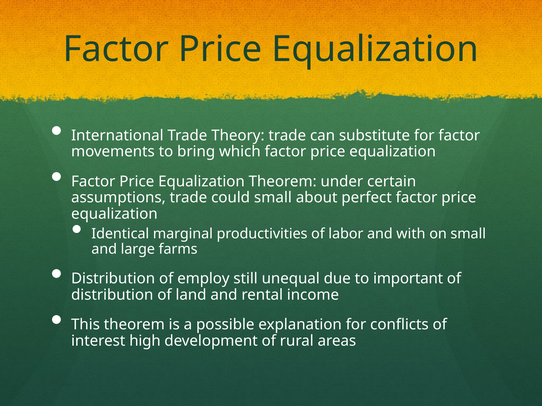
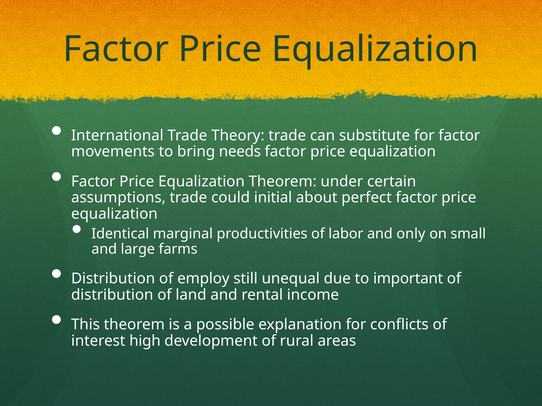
which: which -> needs (240, 152)
could small: small -> initial (273, 198)
with: with -> only (411, 234)
